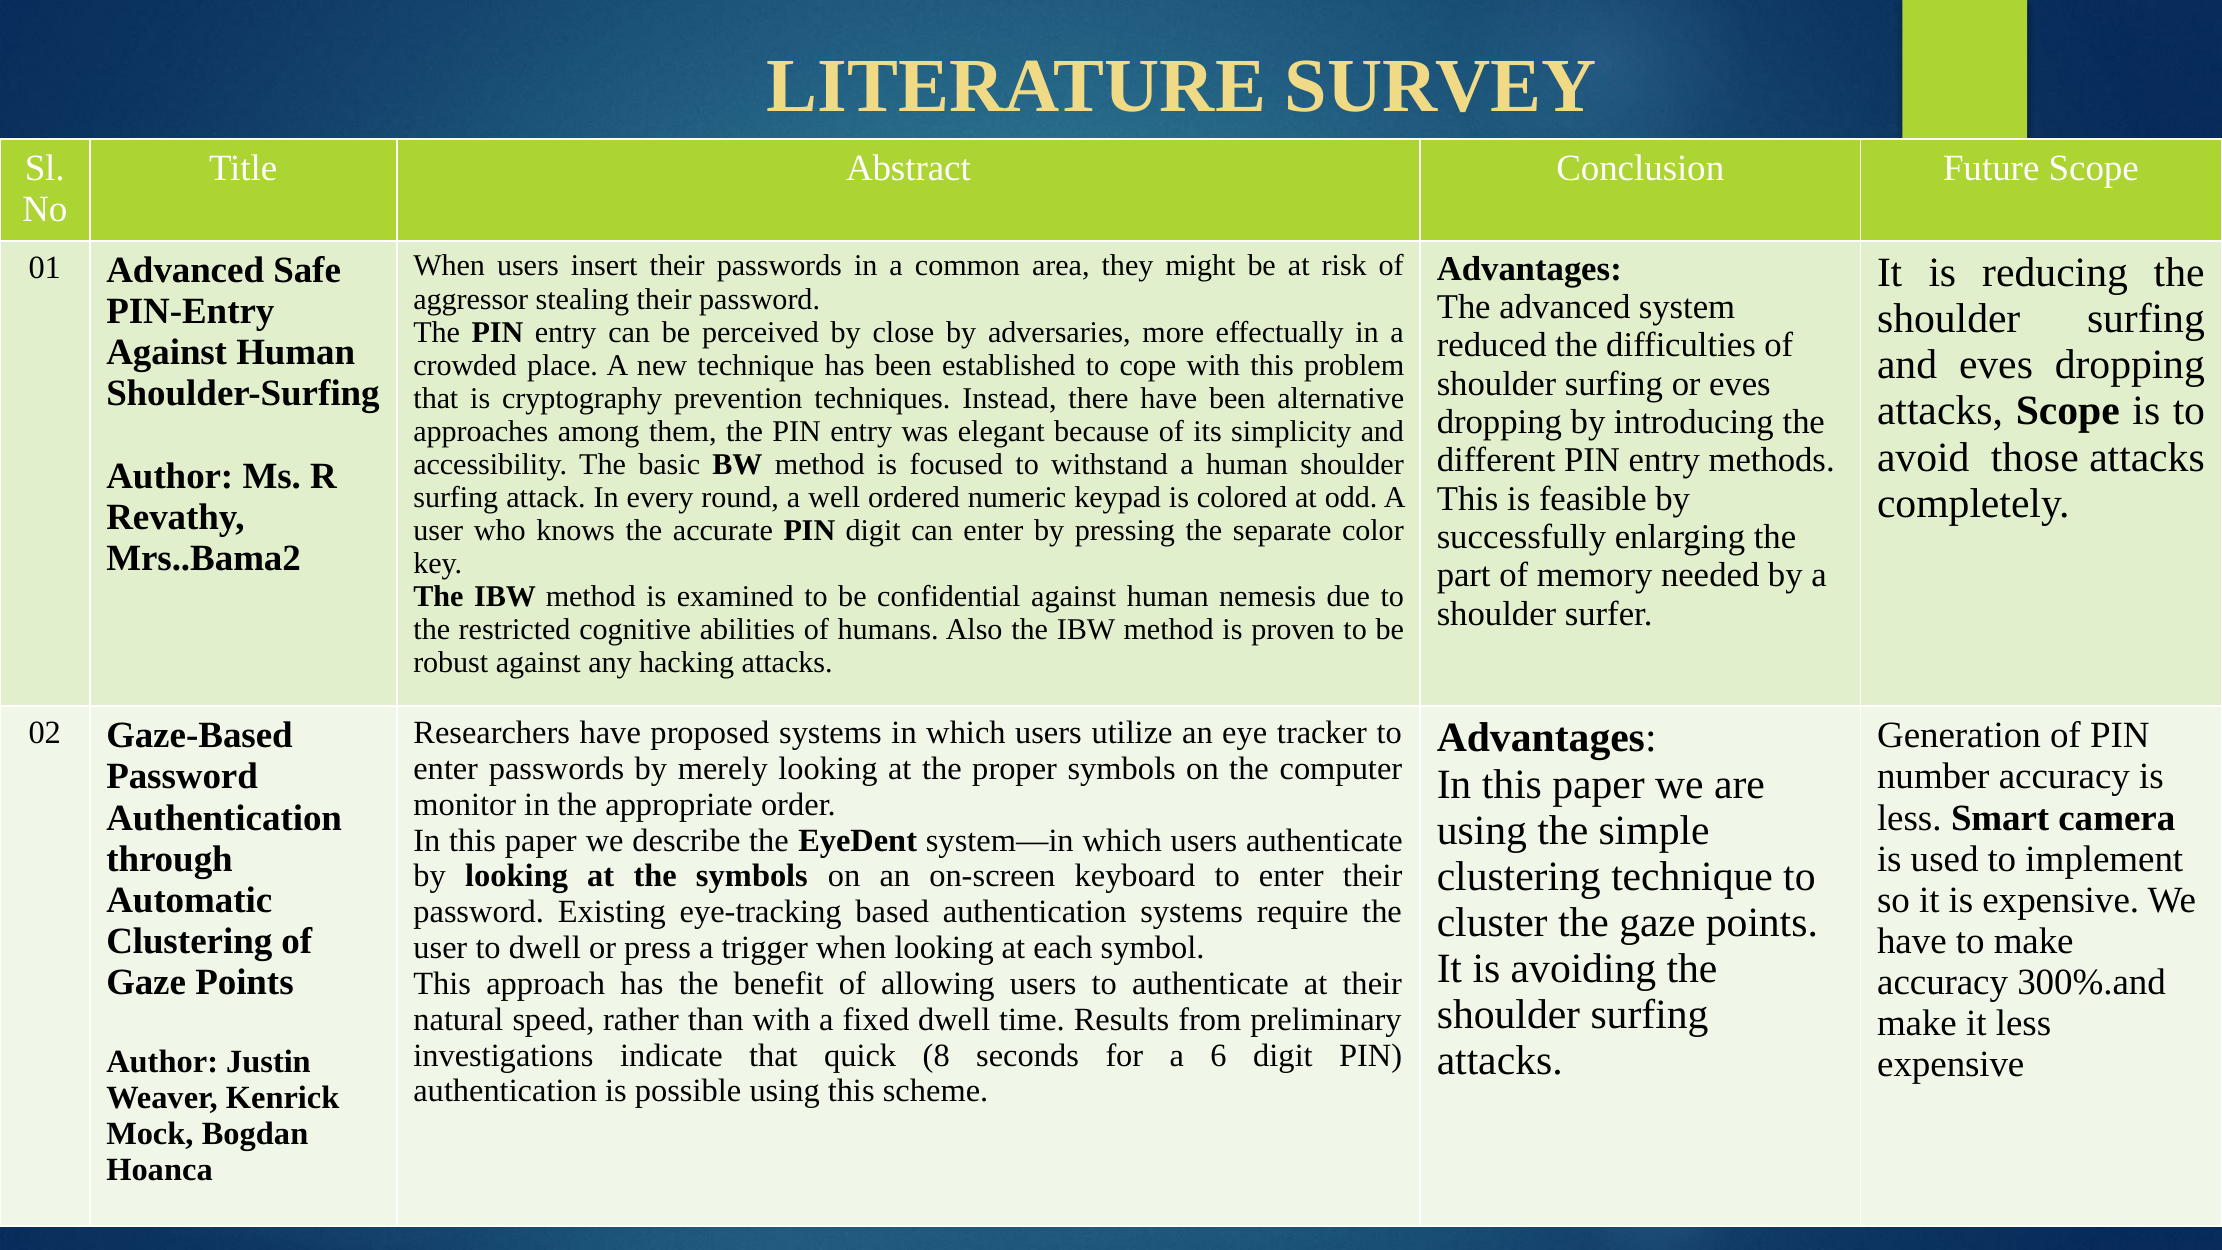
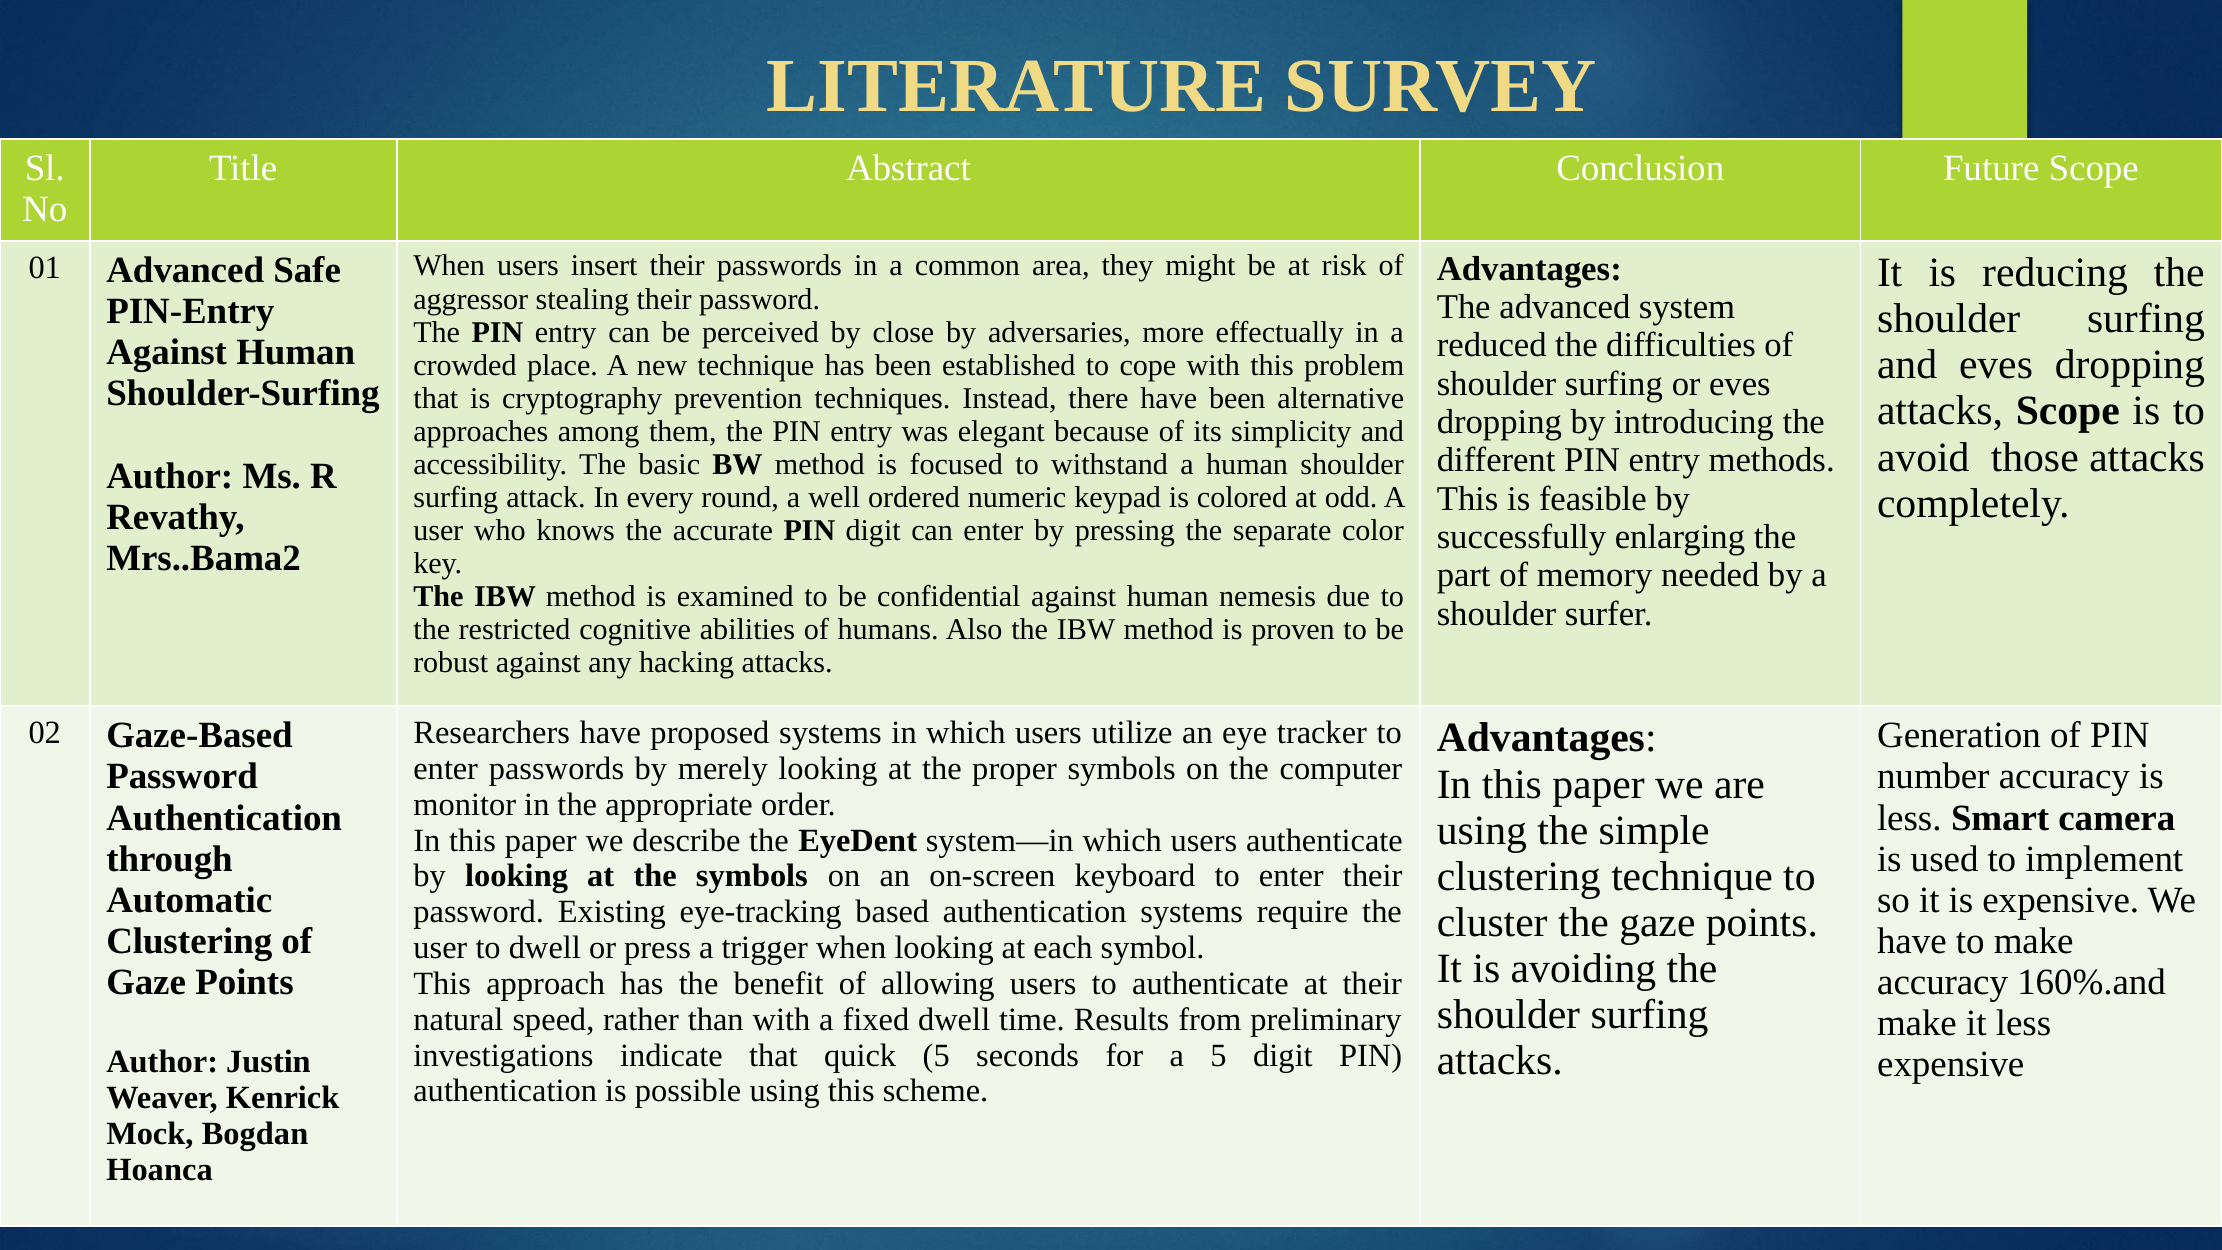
300%.and: 300%.and -> 160%.and (2092, 982)
quick 8: 8 -> 5 (936, 1055)
a 6: 6 -> 5 (1219, 1055)
